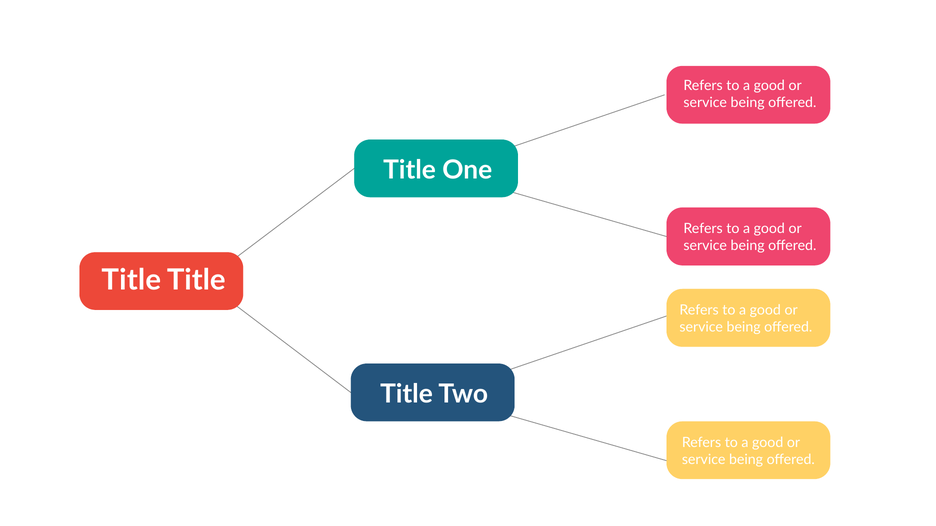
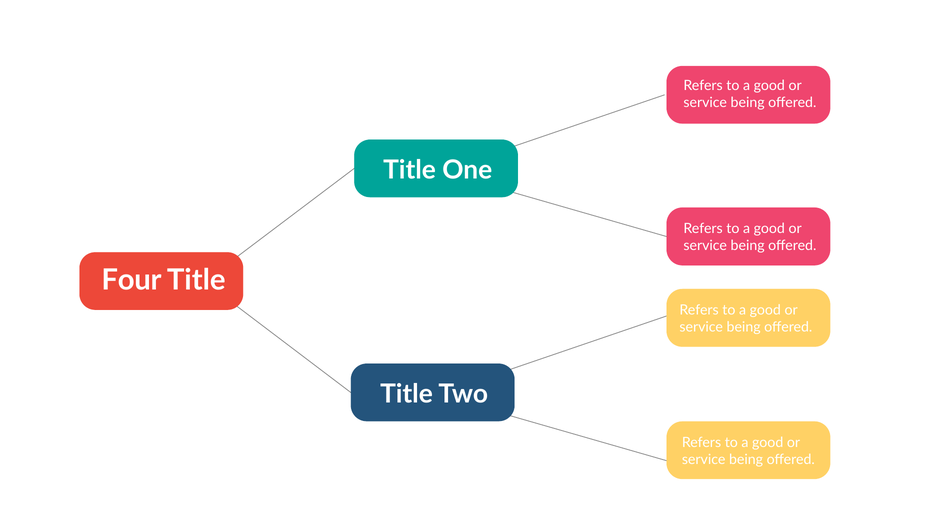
Title: Title -> Four (131, 281)
